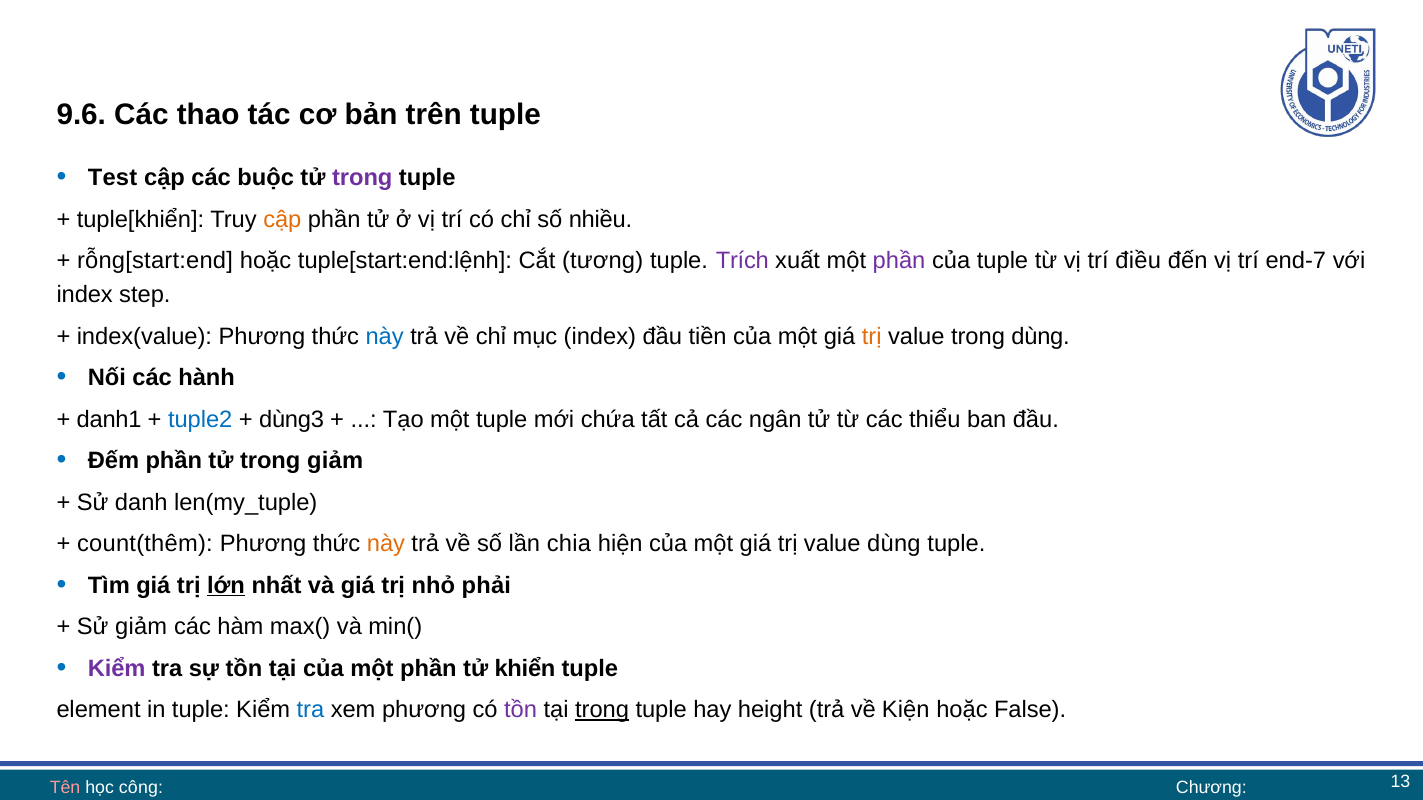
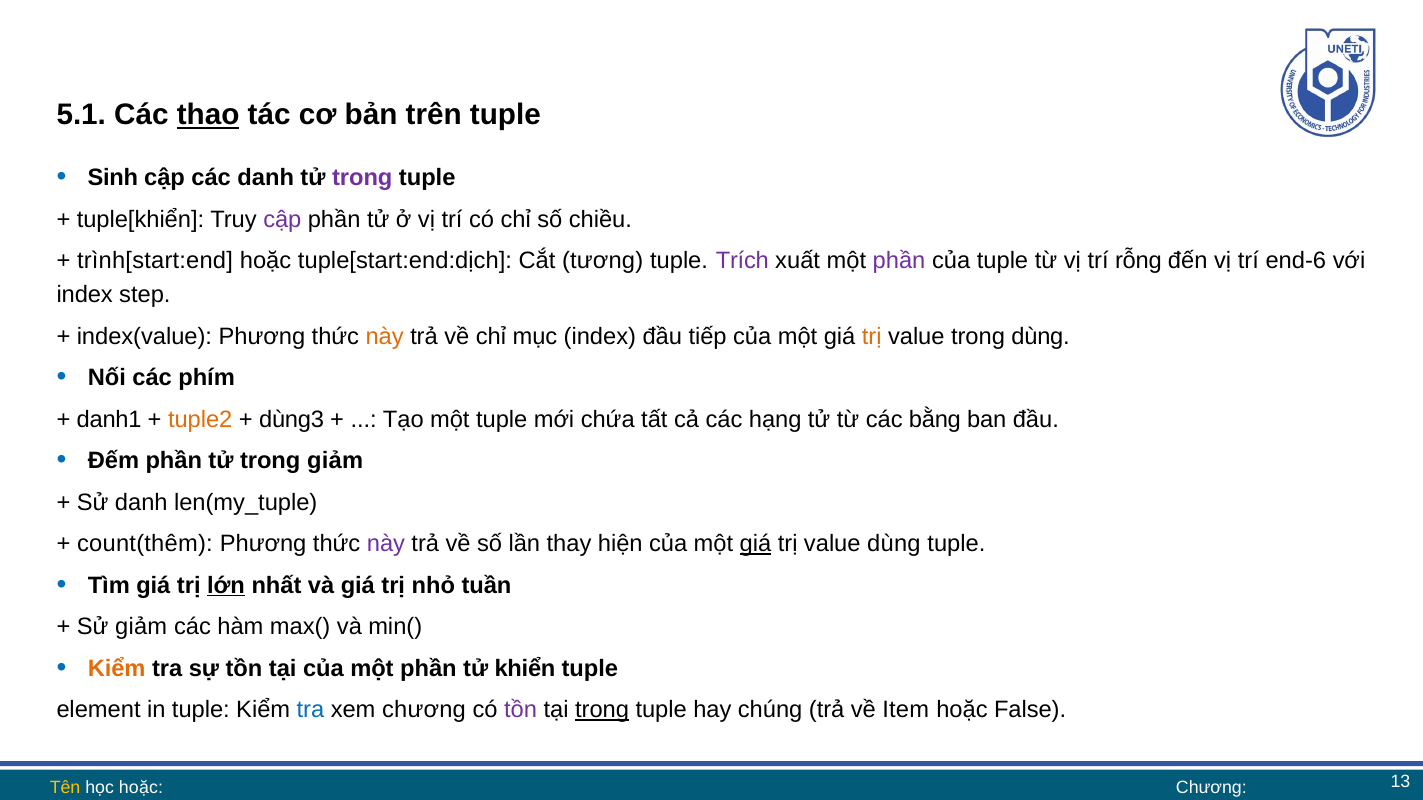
9.6: 9.6 -> 5.1 (81, 115)
thao underline: none -> present (208, 115)
Test: Test -> Sinh (113, 178)
các buộc: buộc -> danh (266, 178)
cập colour: orange -> purple (282, 220)
nhiều: nhiều -> chiều (600, 220)
rỗng[start:end: rỗng[start:end -> trình[start:end (155, 261)
tuple[start:end:lệnh: tuple[start:end:lệnh -> tuple[start:end:dịch (405, 261)
điều: điều -> rỗng (1138, 261)
end-7: end-7 -> end-6 (1296, 261)
này colour: blue -> orange (385, 337)
tiền: tiền -> tiếp (708, 337)
hành: hành -> phím (207, 378)
tuple2 colour: blue -> orange (200, 420)
ngân: ngân -> hạng (775, 420)
thiểu: thiểu -> bằng (935, 420)
này colour: orange -> purple (386, 544)
chia: chia -> thay (569, 544)
giá underline: none -> present (756, 544)
phải: phải -> tuần (486, 586)
Kiểm colour: purple -> orange (117, 669)
xem phương: phương -> chương (424, 710)
height: height -> chúng (770, 710)
Kiện: Kiện -> Item (906, 710)
Tên colour: pink -> yellow (65, 788)
học công: công -> hoặc (141, 788)
